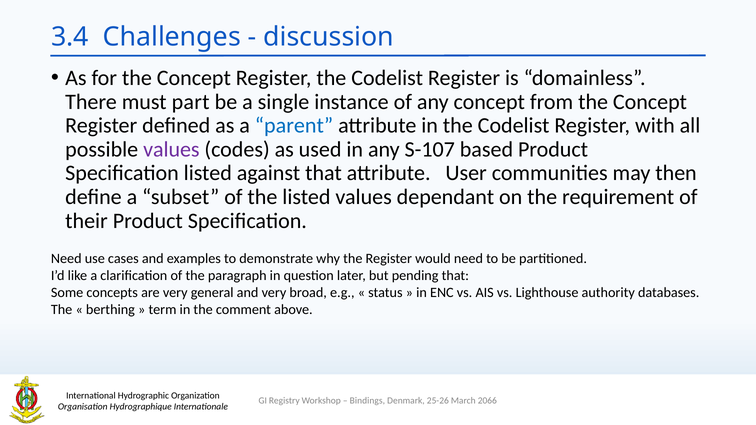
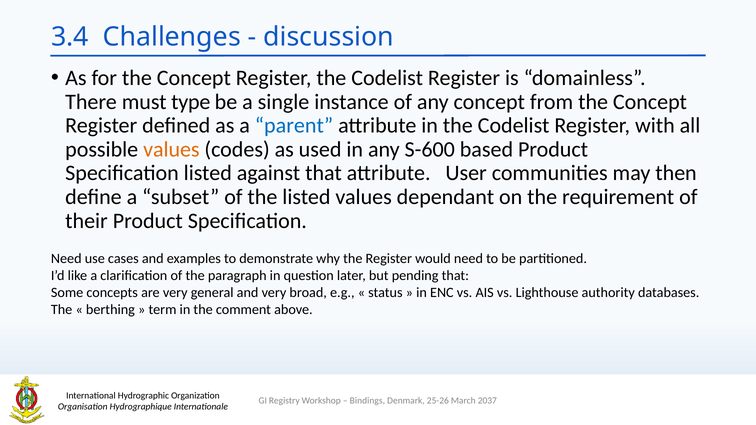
part: part -> type (191, 102)
values colour: purple -> orange (171, 149)
S-107: S-107 -> S-600 (430, 149)
2066: 2066 -> 2037 (487, 401)
